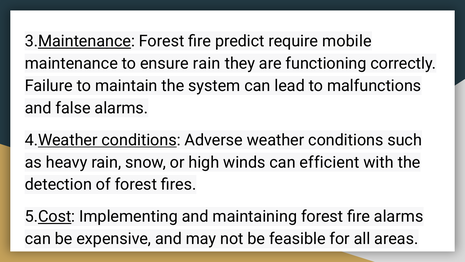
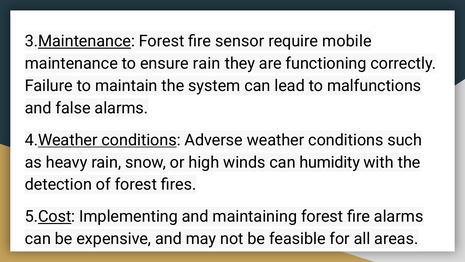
predict: predict -> sensor (240, 41)
efficient: efficient -> humidity (330, 162)
